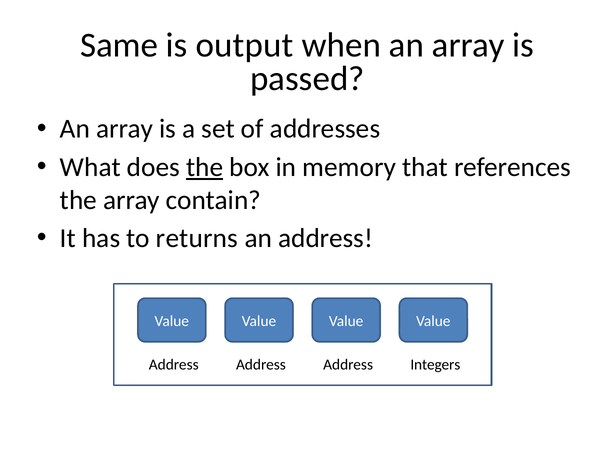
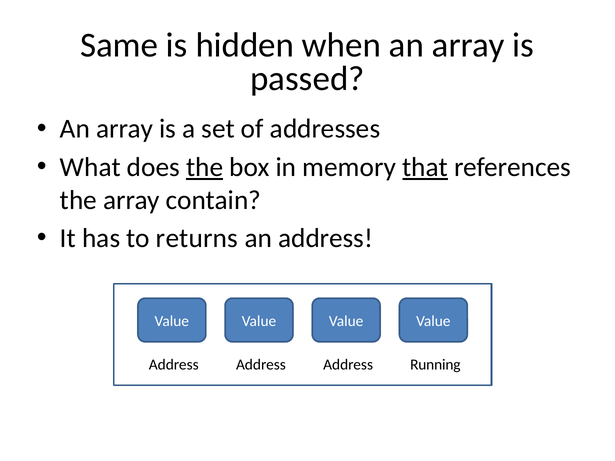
output: output -> hidden (245, 45)
that underline: none -> present (425, 167)
Integers: Integers -> Running (435, 365)
